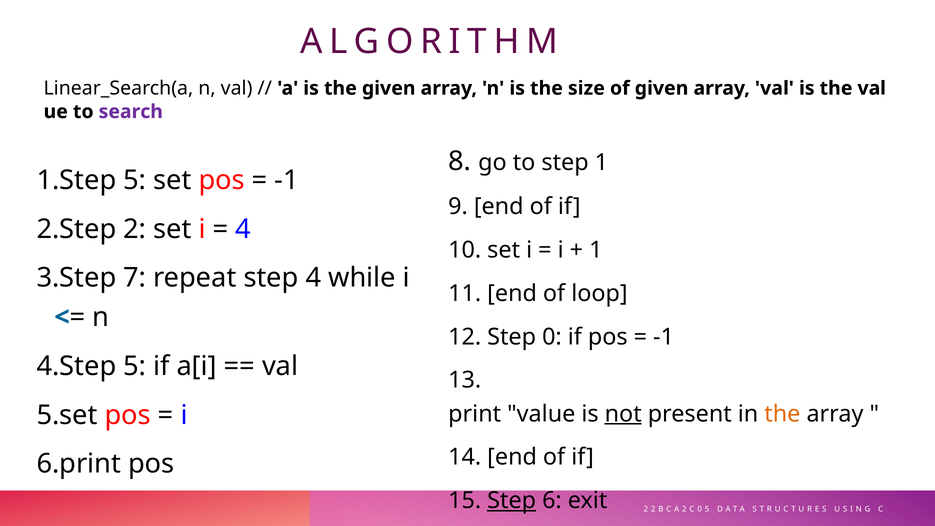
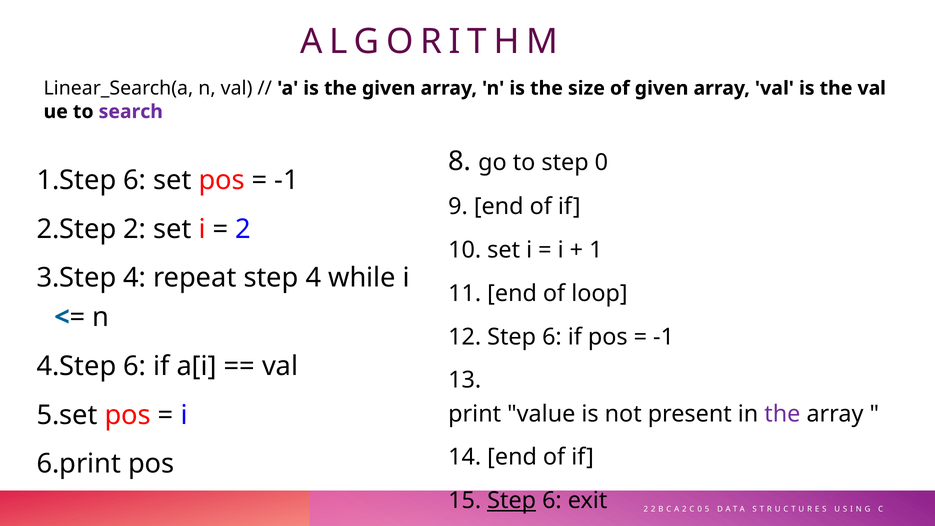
step 1: 1 -> 0 (601, 162)
5: 5 -> 6 (135, 180)
4: 4 -> 2 (243, 229)
7: 7 -> 4 (135, 278)
12 Step 0: 0 -> 6 (552, 337)
5: 5 -> 6 (135, 366)
not underline: present -> none (623, 414)
the colour: orange -> purple (782, 414)
